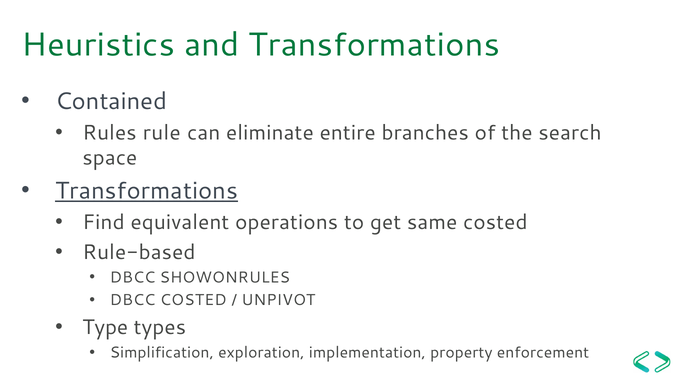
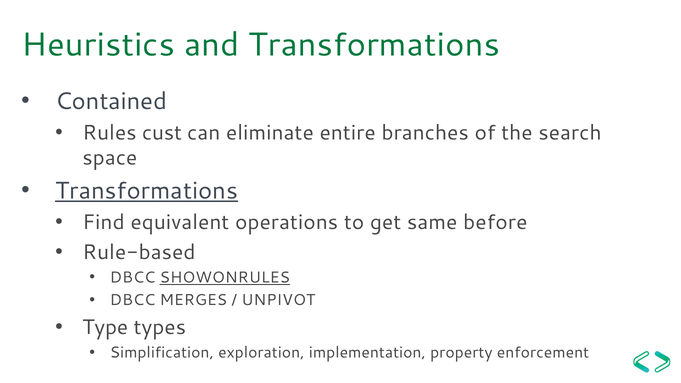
rule: rule -> cust (162, 133)
same costed: costed -> before (495, 222)
SHOWONRULES underline: none -> present (225, 278)
DBCC COSTED: COSTED -> MERGES (193, 300)
